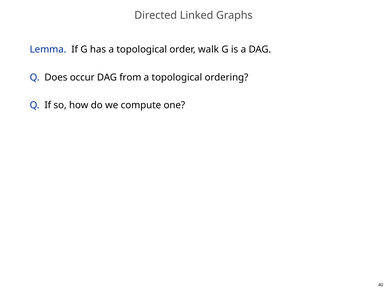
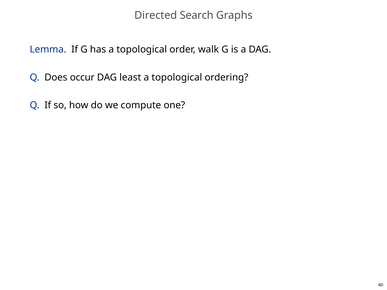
Linked: Linked -> Search (197, 15)
from: from -> least (130, 77)
